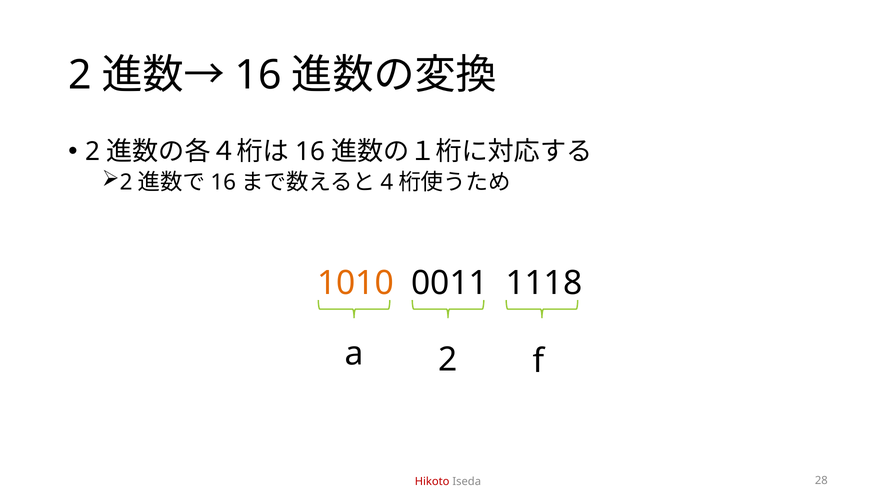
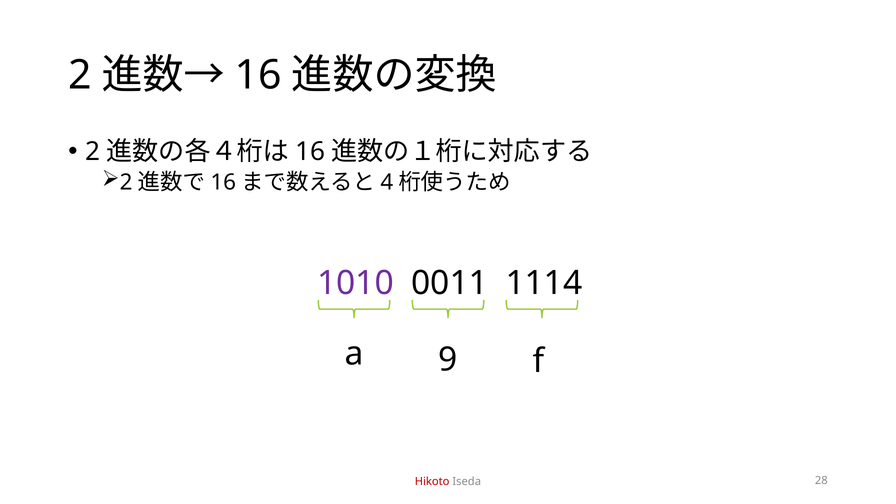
1010 colour: orange -> purple (355, 283)
1118: 1118 -> 1114 (544, 283)
a 2: 2 -> 9 (448, 360)
